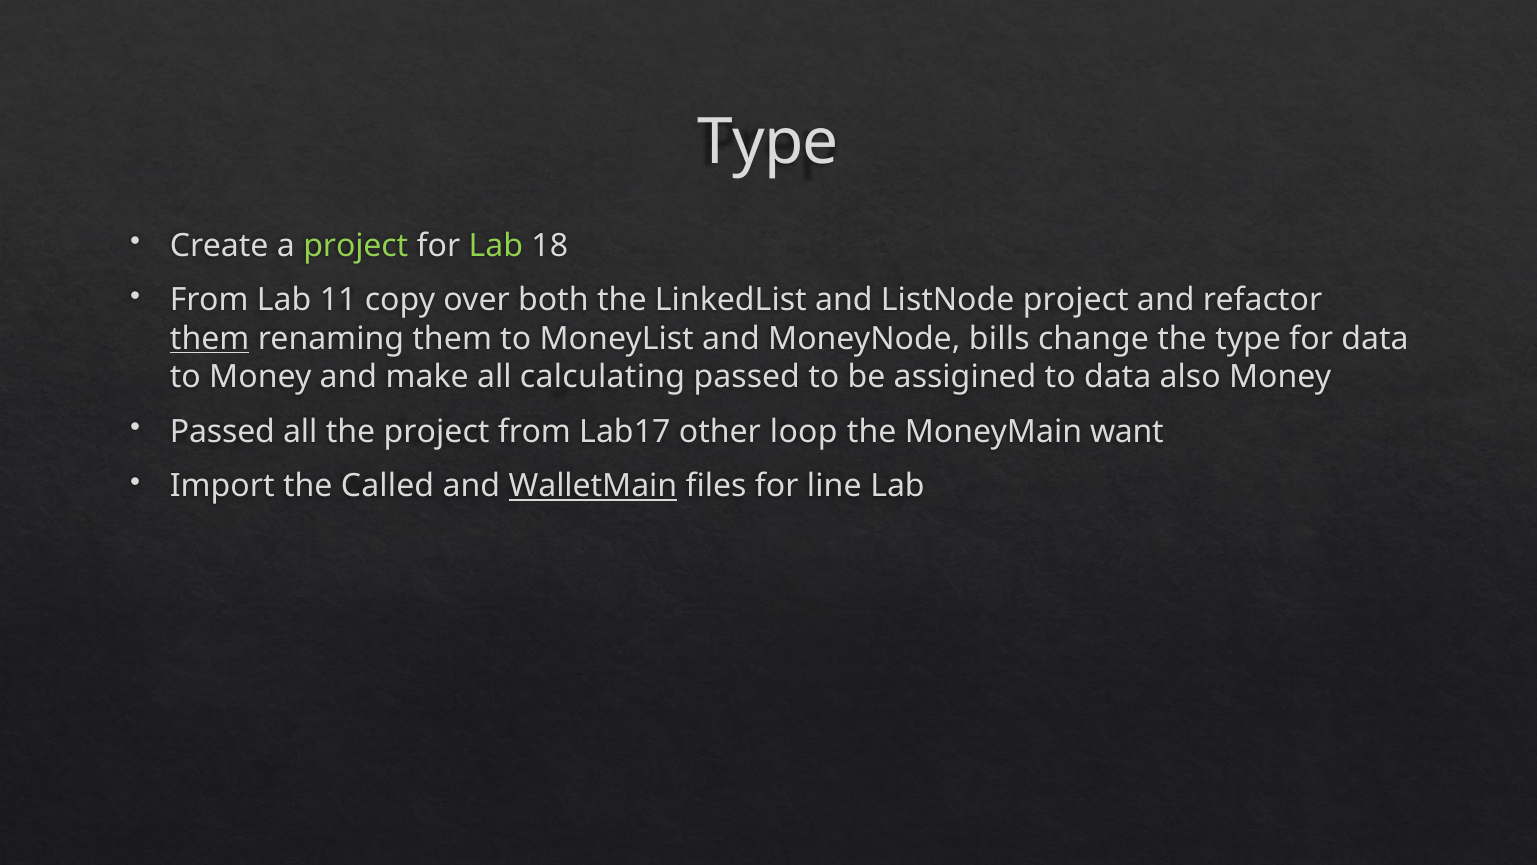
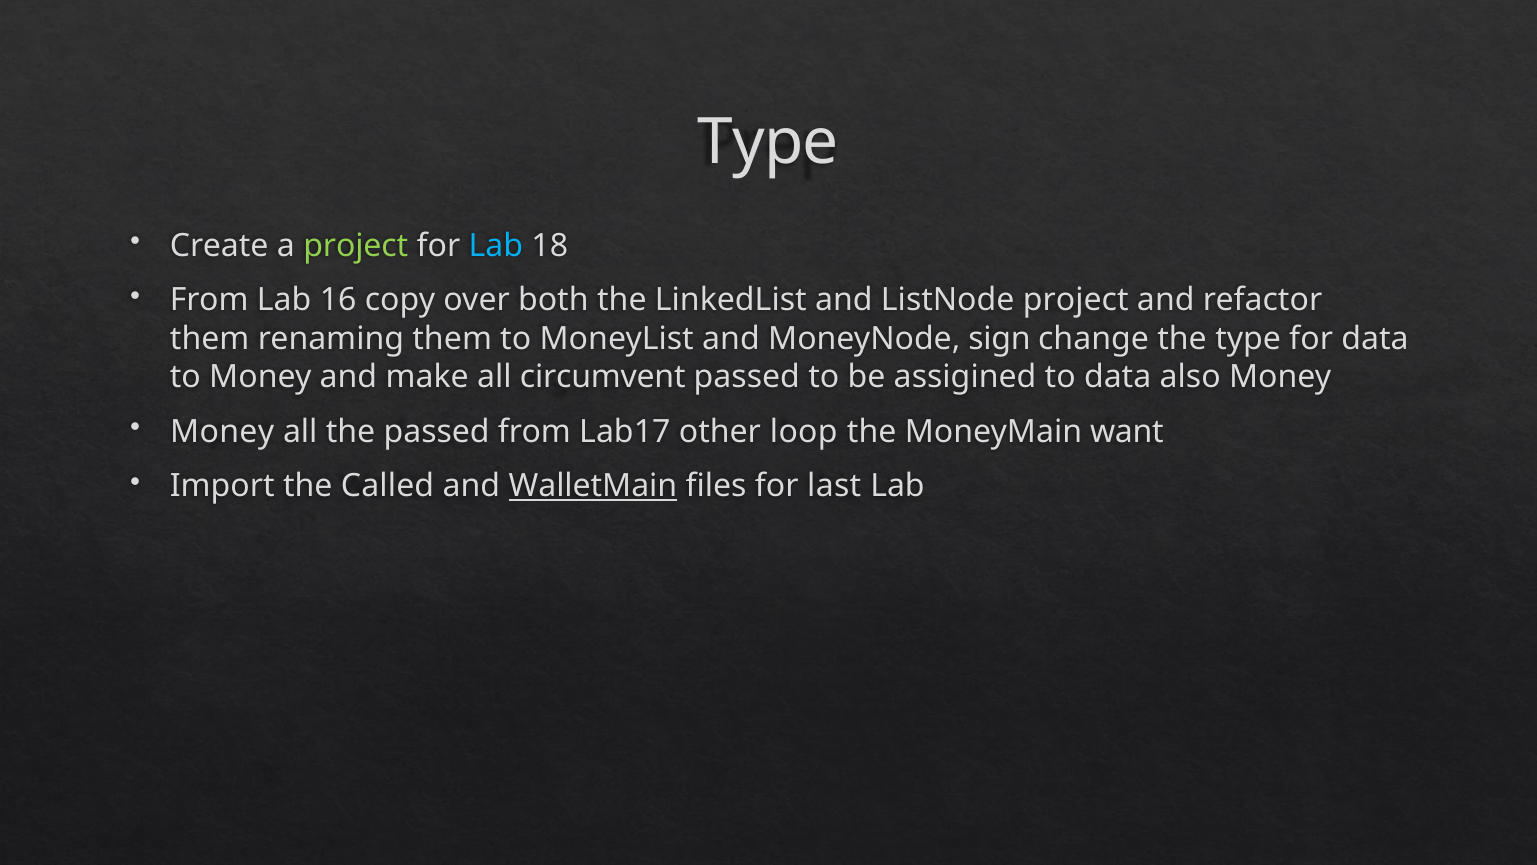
Lab colour: light green -> light blue (496, 246)
11: 11 -> 16 (338, 300)
them underline: present -> none (210, 339)
bills: bills -> sign (999, 339)
calculating: calculating -> circumvent (603, 377)
Passed: Passed -> Money (222, 431)
the project: project -> passed (437, 431)
line: line -> last (834, 486)
